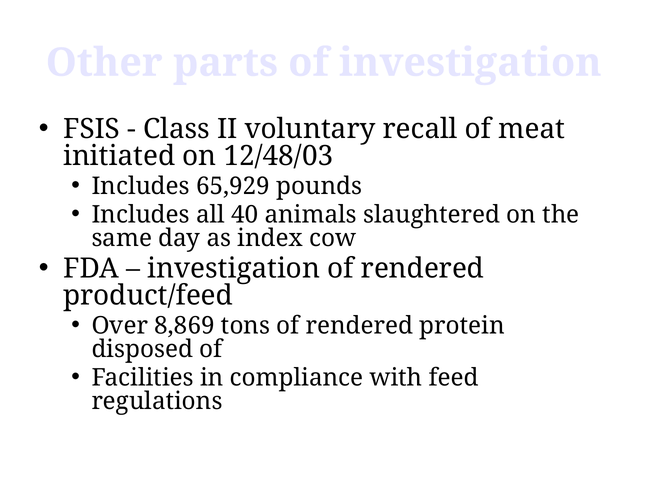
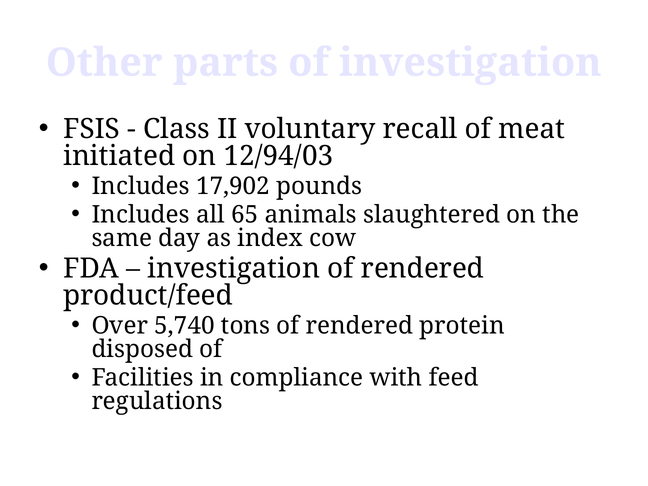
12/48/03: 12/48/03 -> 12/94/03 (278, 156)
65,929: 65,929 -> 17,902 (233, 186)
40: 40 -> 65 (245, 215)
8,869: 8,869 -> 5,740 (185, 326)
